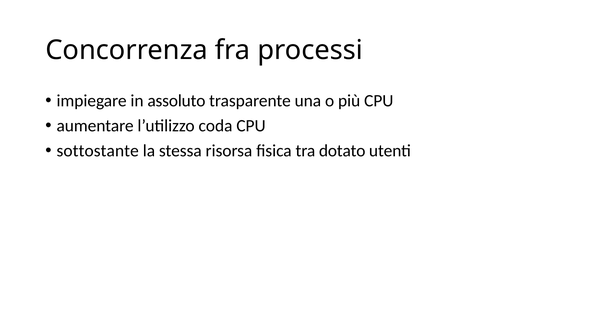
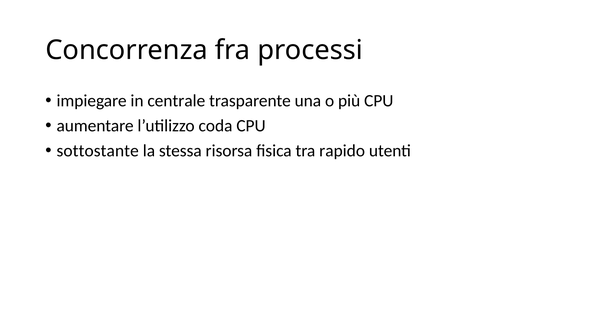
assoluto: assoluto -> centrale (176, 101)
dotato: dotato -> rapido (342, 150)
